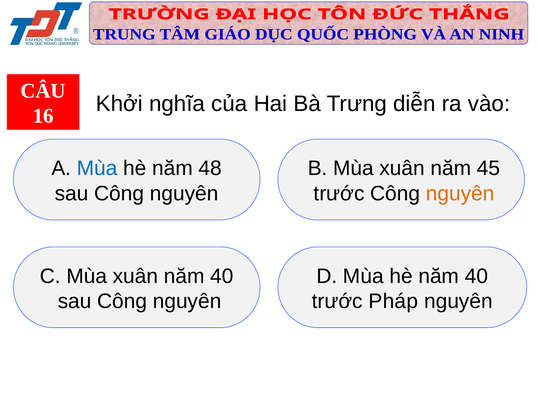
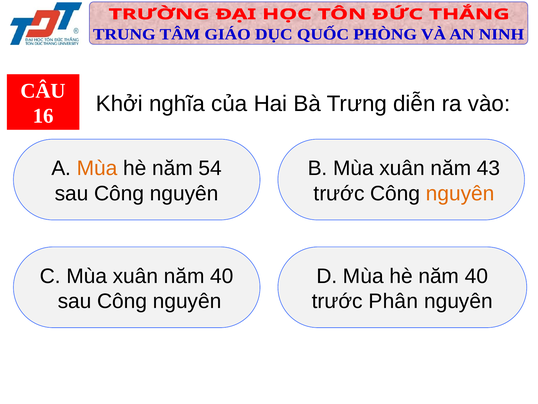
Mùa colour: blue -> orange (97, 168)
48: 48 -> 54 (210, 168)
45: 45 -> 43 (489, 168)
Pháp: Pháp -> Phân (393, 301)
